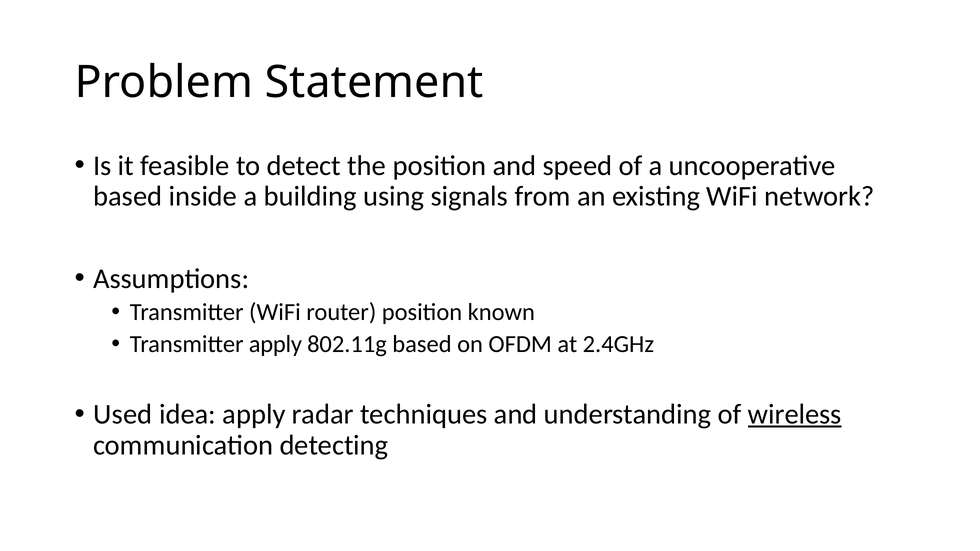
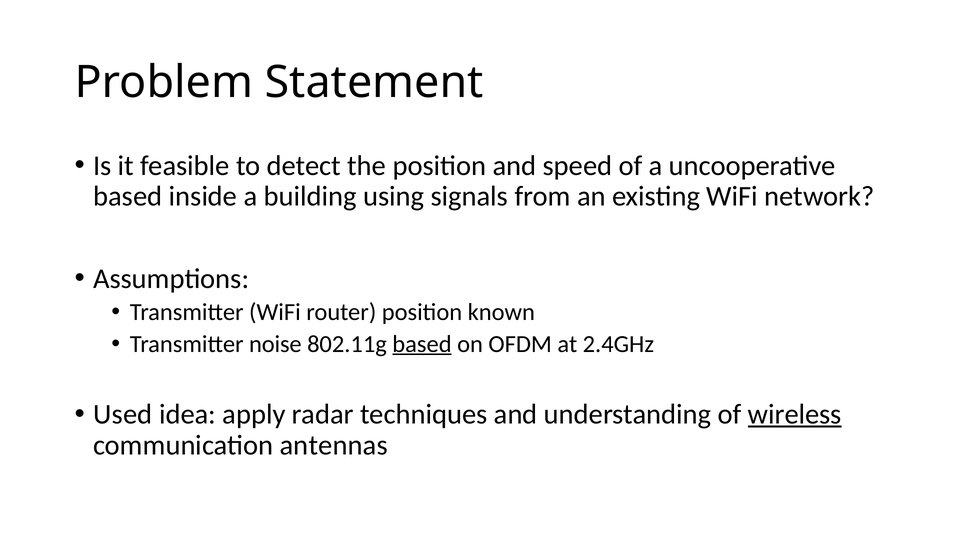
Transmitter apply: apply -> noise (275, 344)
based underline: none -> present (422, 344)
detecting: detecting -> antennas (334, 445)
